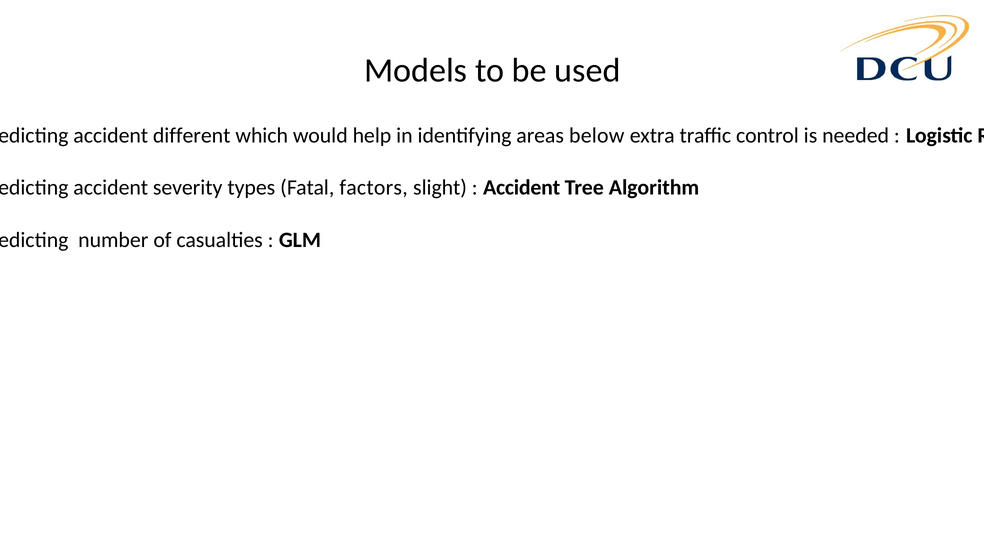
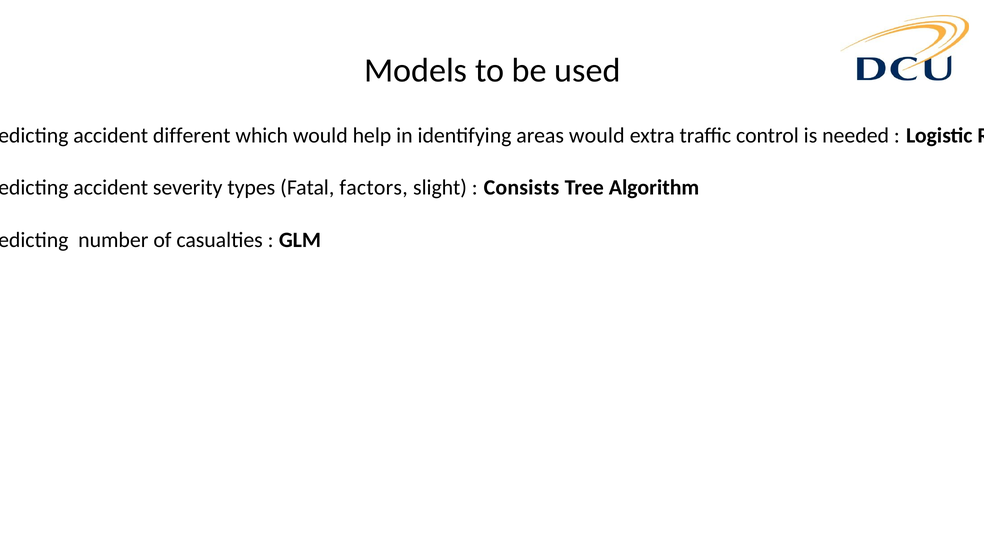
areas below: below -> would (597, 136)
Accident: Accident -> Consists (521, 188)
